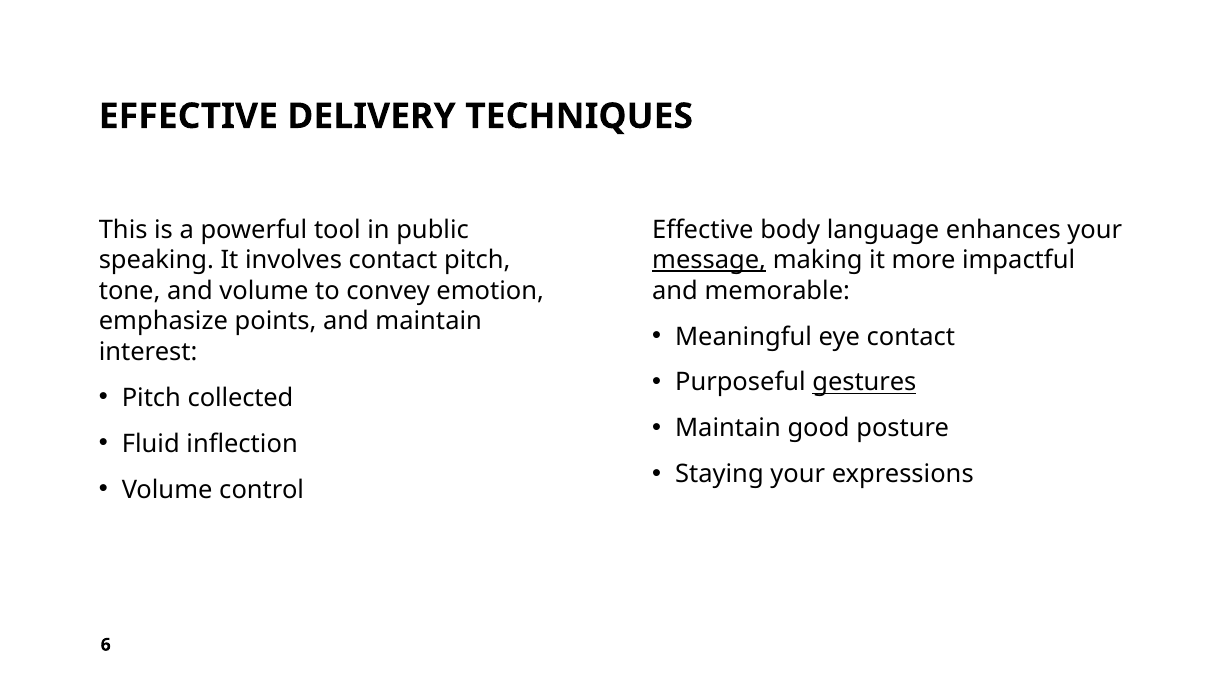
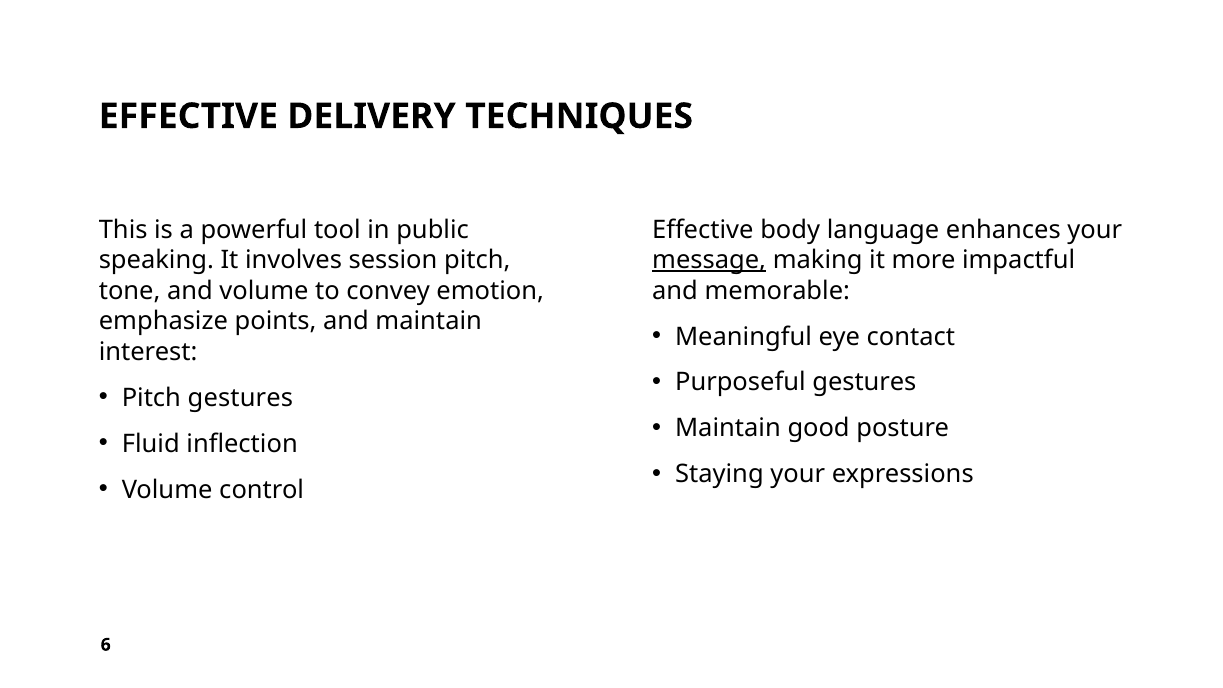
involves contact: contact -> session (393, 260)
gestures underline: present -> none (864, 383)
Pitch collected: collected -> gestures (240, 398)
